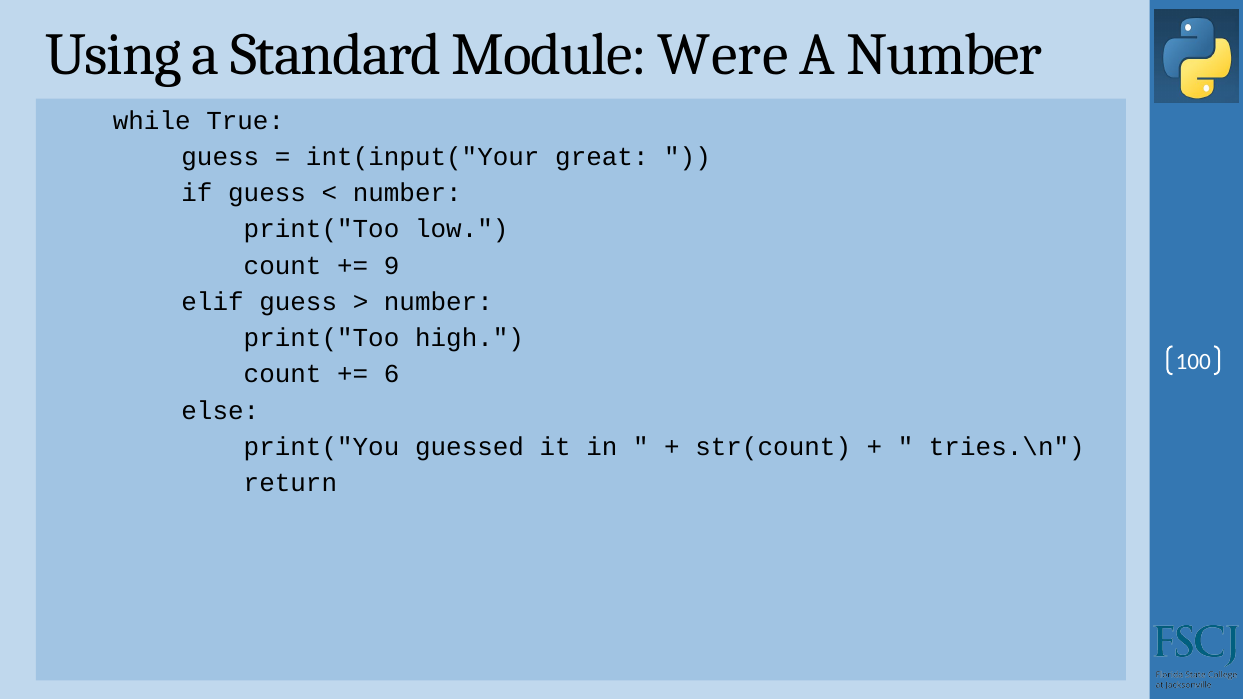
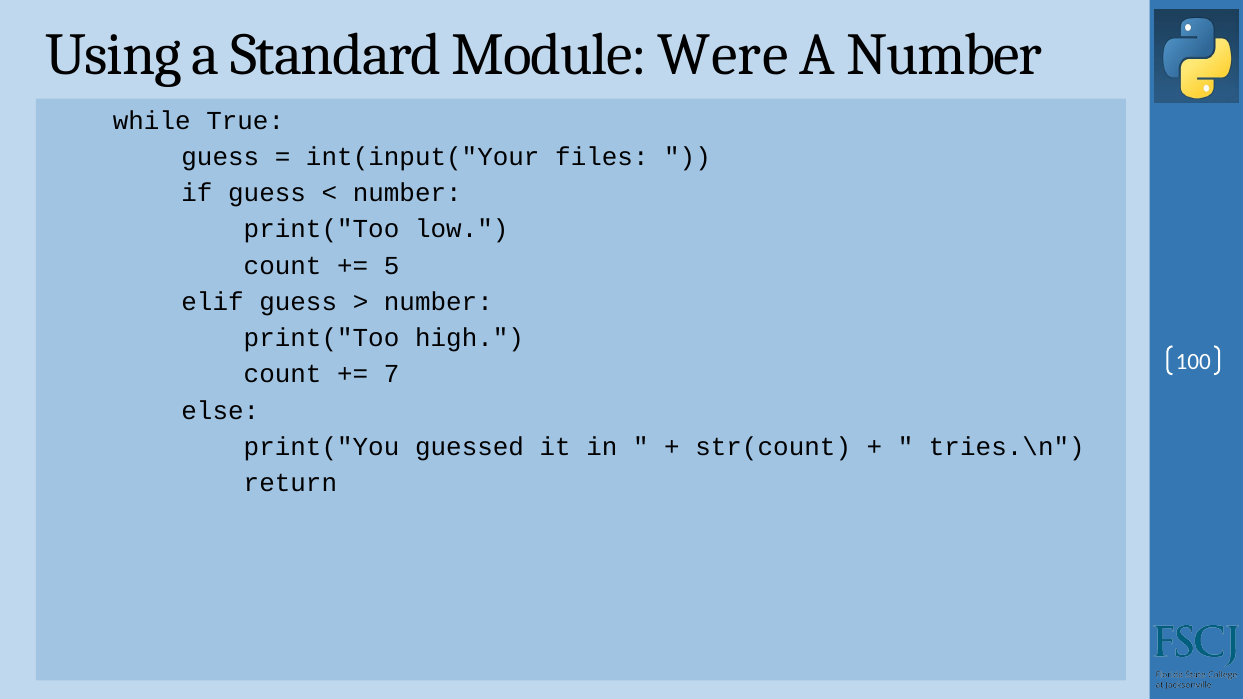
great: great -> files (602, 157)
9: 9 -> 5 (392, 266)
6: 6 -> 7 (392, 374)
